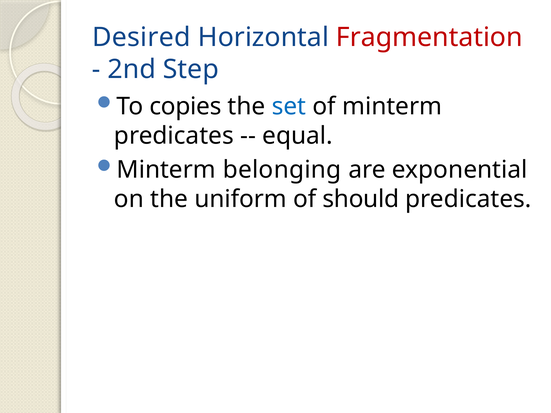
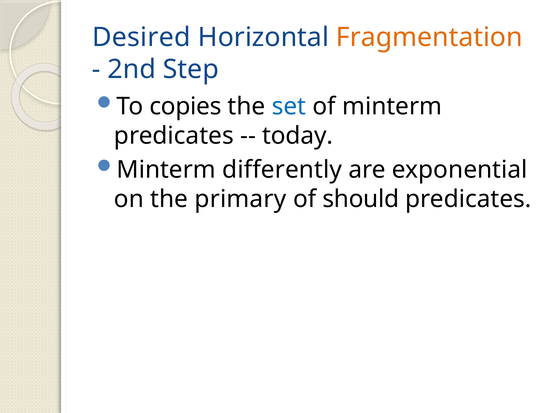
Fragmentation colour: red -> orange (429, 37)
equal: equal -> today (298, 136)
belonging: belonging -> differently (282, 170)
uniform: uniform -> primary (240, 199)
